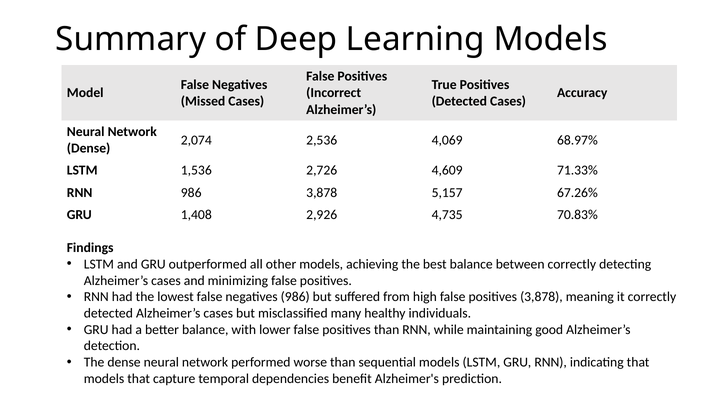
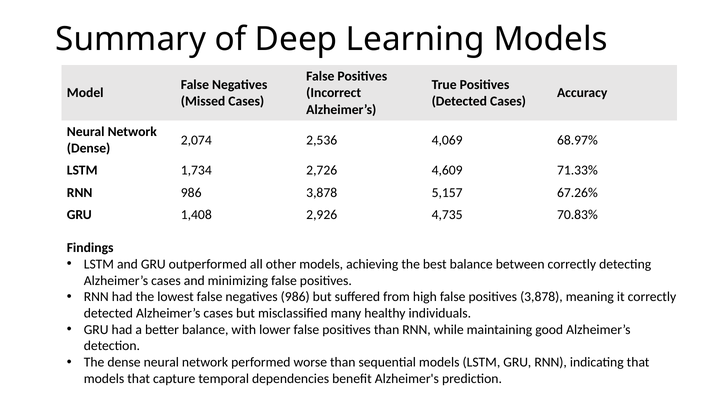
1,536: 1,536 -> 1,734 (196, 170)
